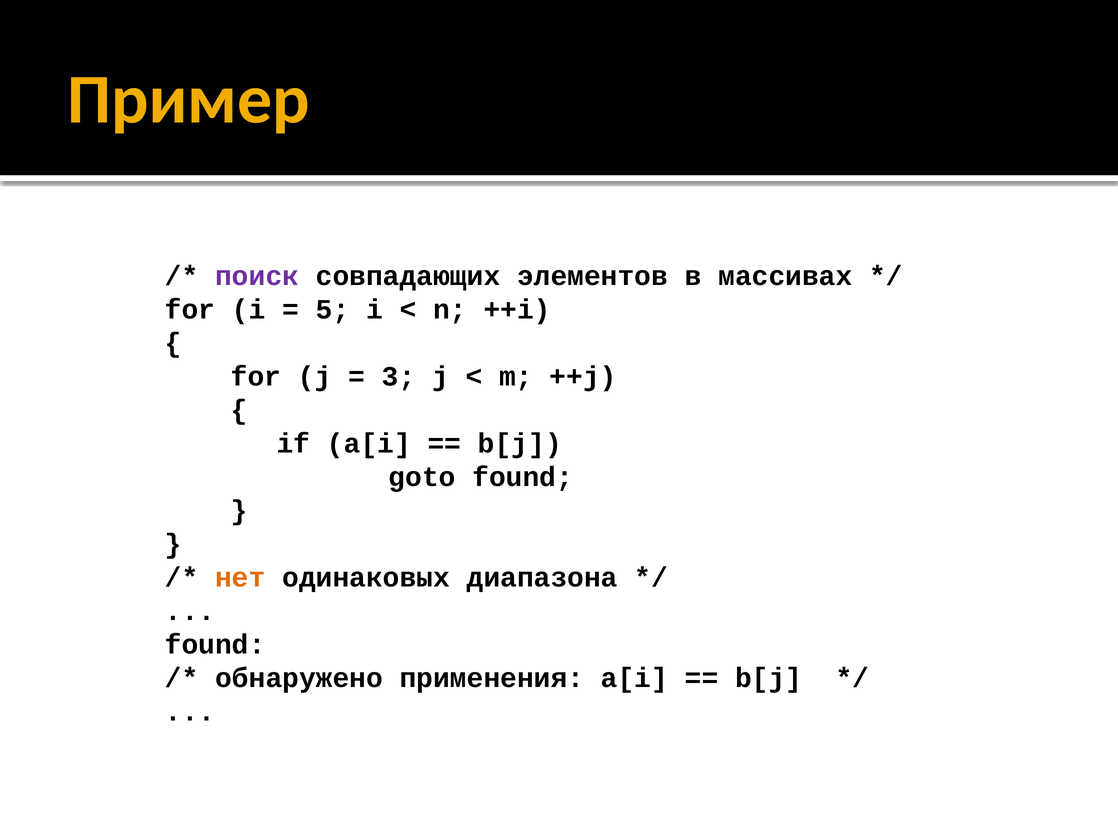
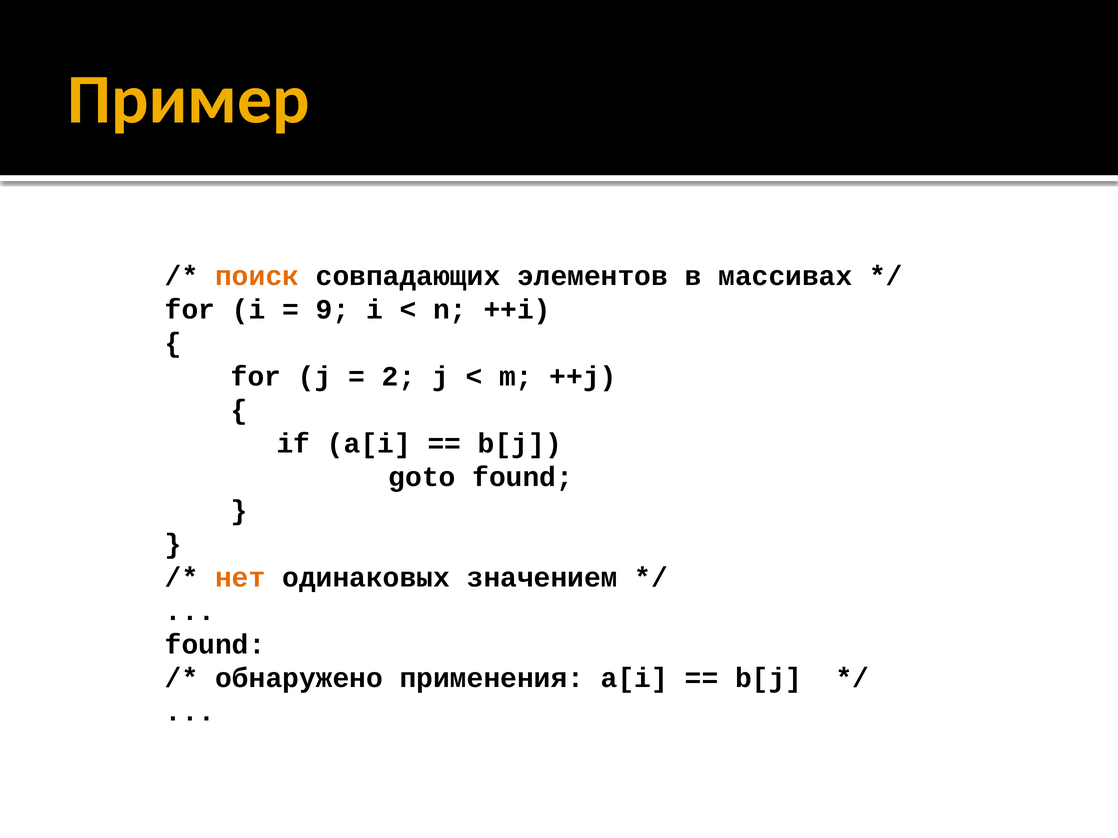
поиск colour: purple -> orange (257, 276)
5: 5 -> 9 (333, 310)
3: 3 -> 2 (399, 377)
диапазона: диапазона -> значением (542, 578)
